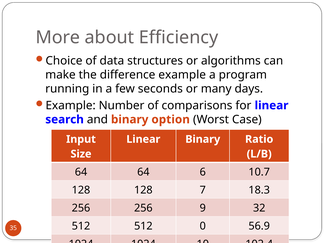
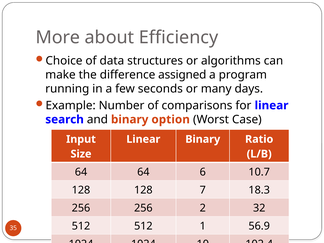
difference example: example -> assigned (182, 75)
9: 9 -> 2 (203, 208)
0: 0 -> 1 (203, 226)
